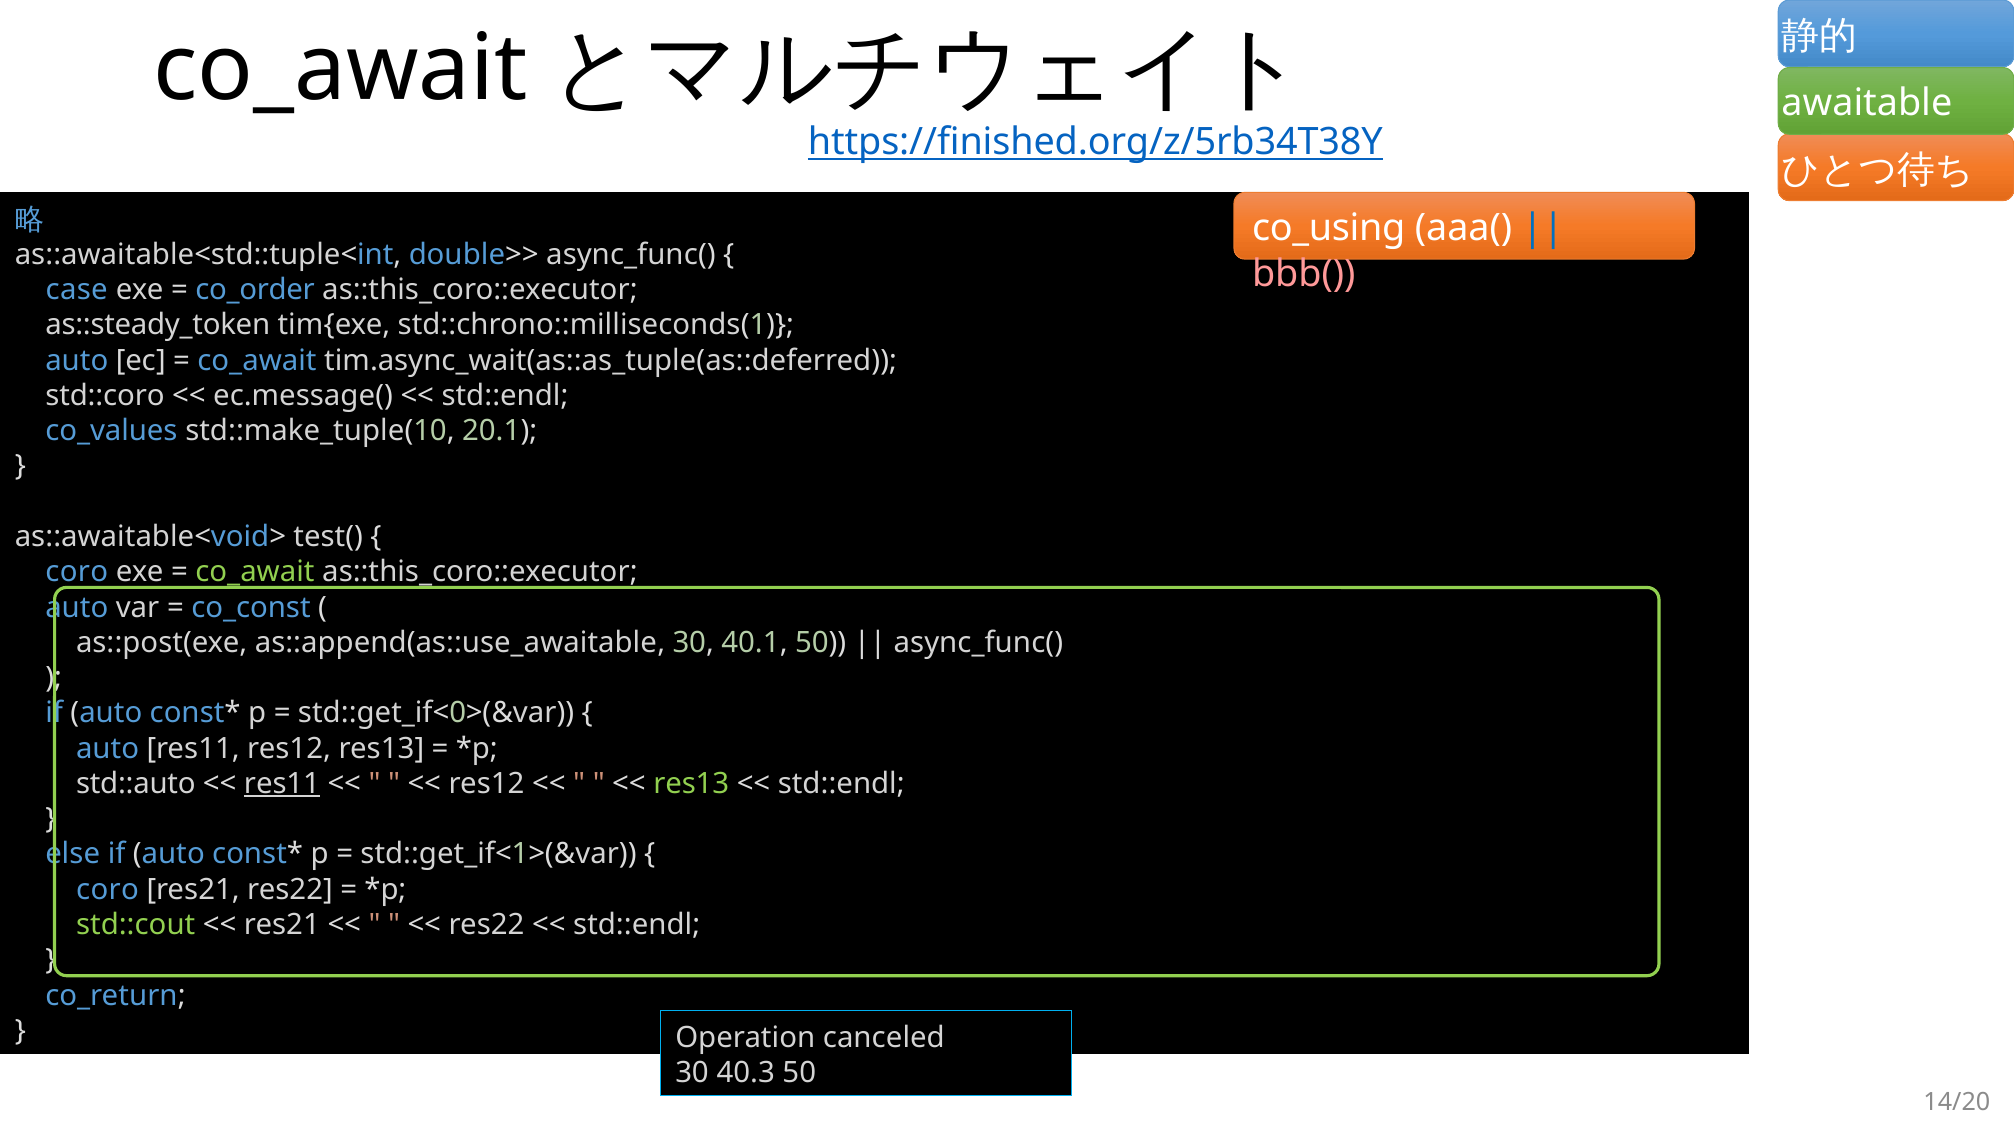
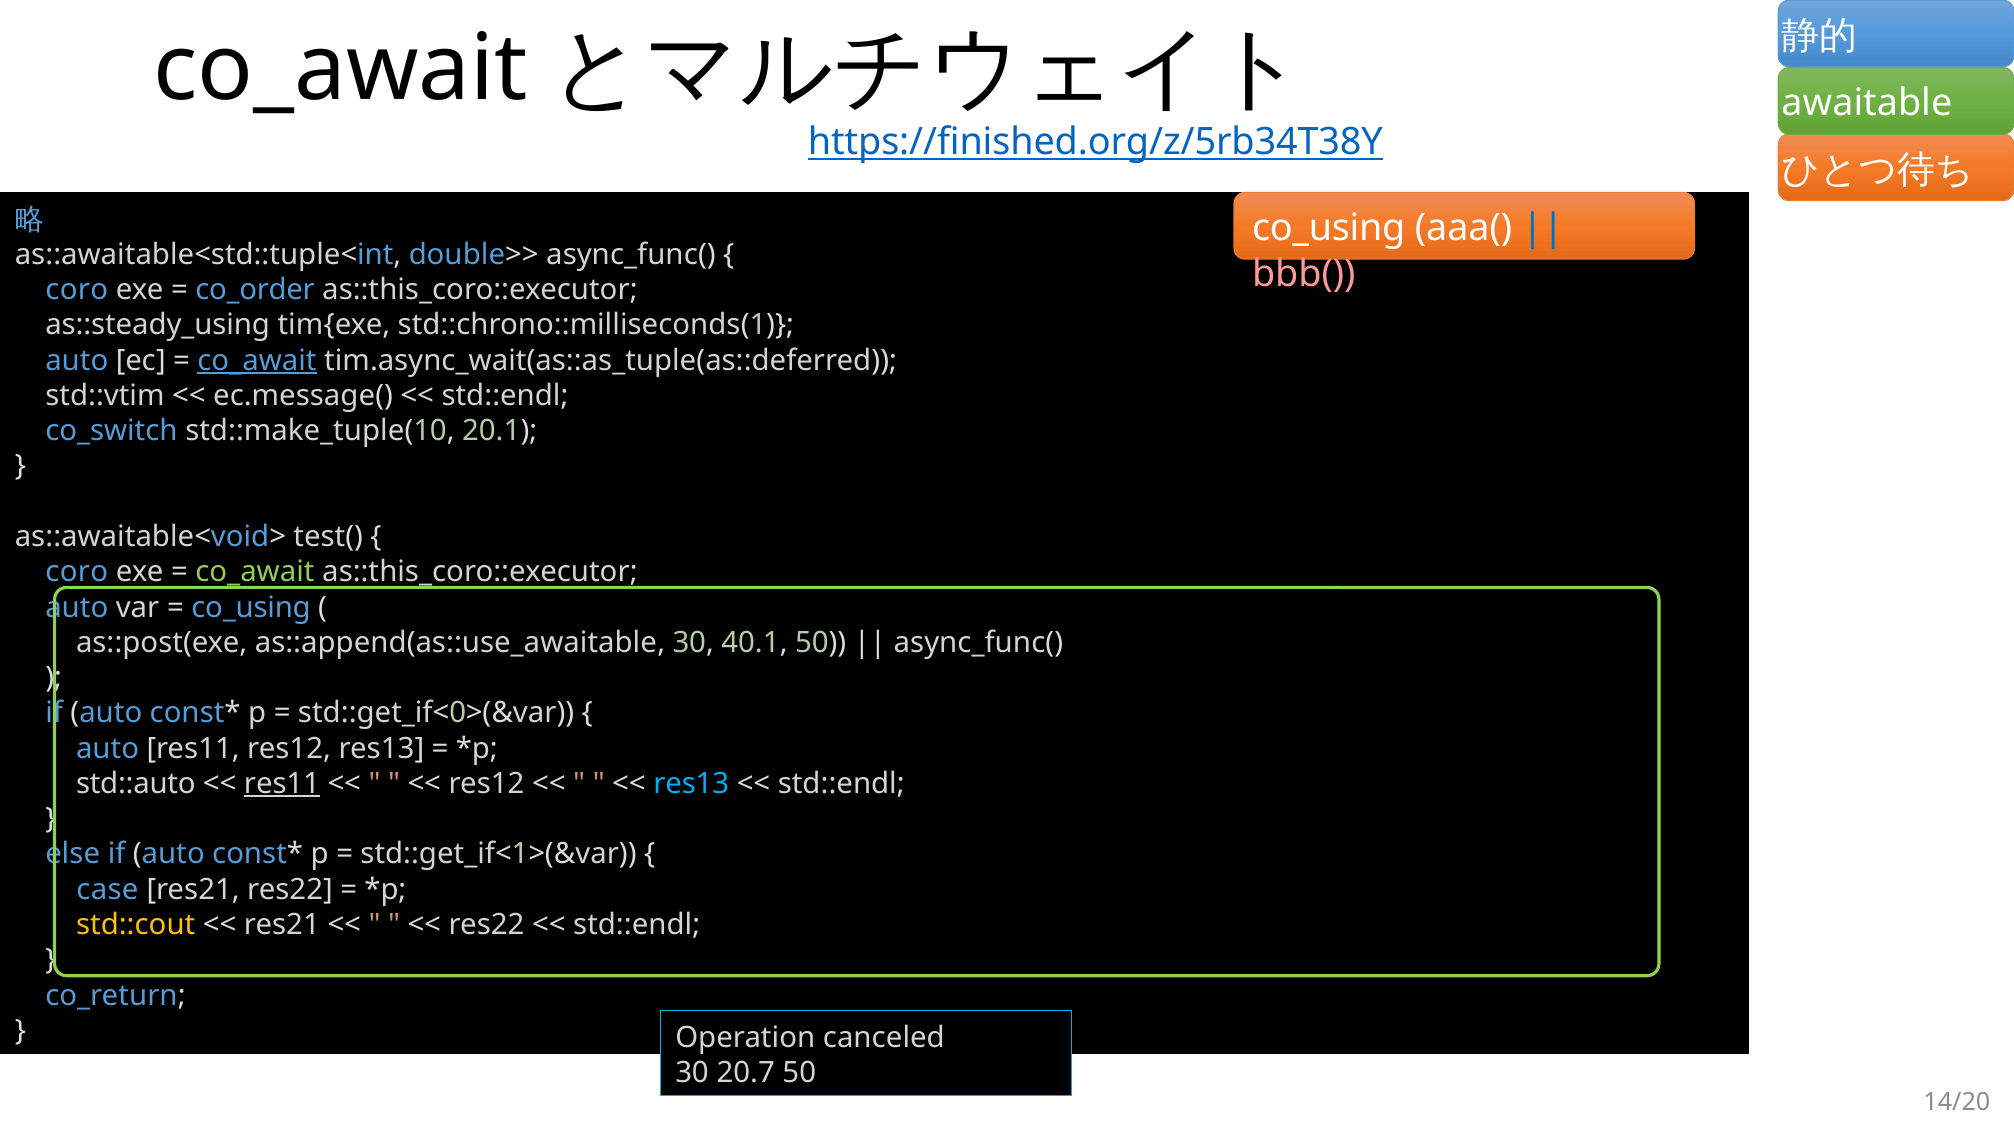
case: case -> coro (77, 290)
as::steady_token: as::steady_token -> as::steady_using (158, 325)
co_await underline: none -> present (257, 360)
std::coro: std::coro -> std::vtim (105, 396)
co_values: co_values -> co_switch (111, 431)
co_const: co_const -> co_using (251, 607)
res13 colour: light green -> light blue (691, 784)
coro: coro -> case (107, 889)
std::cout colour: light green -> yellow (136, 925)
40.3: 40.3 -> 20.7 (746, 1073)
